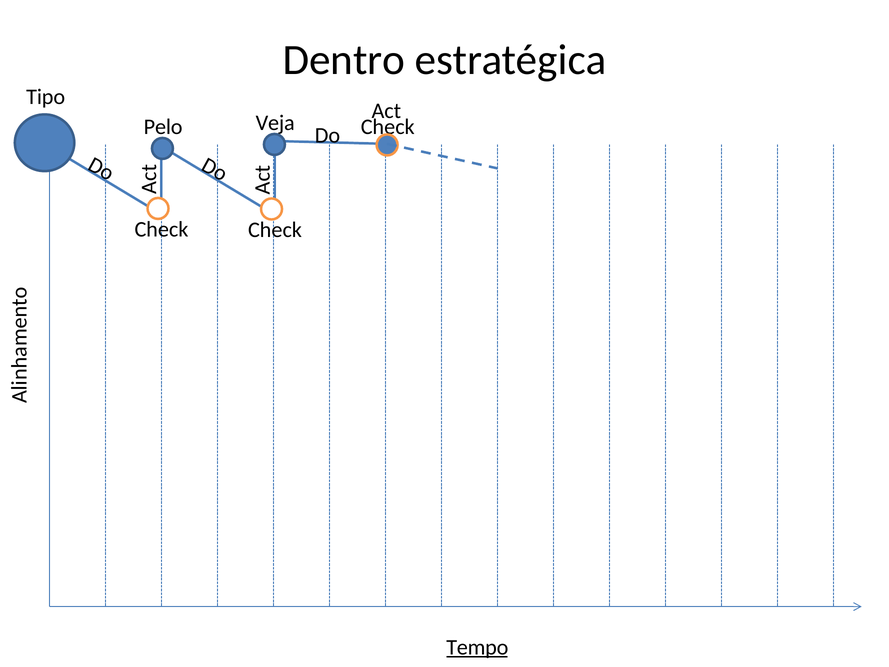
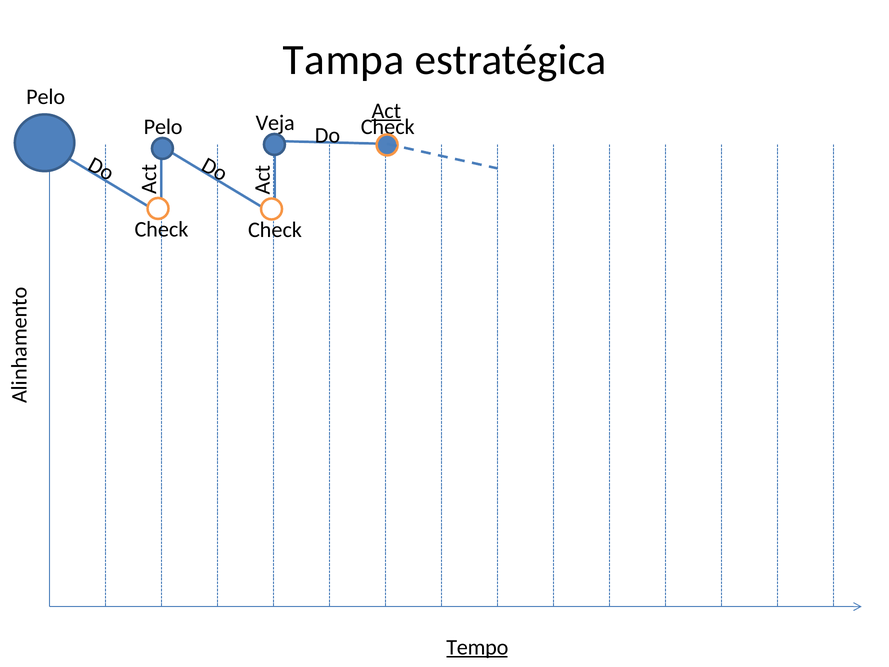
Dentro: Dentro -> Tampa (344, 60)
Tipo: Tipo -> Pelo (46, 97)
Act underline: none -> present (386, 111)
